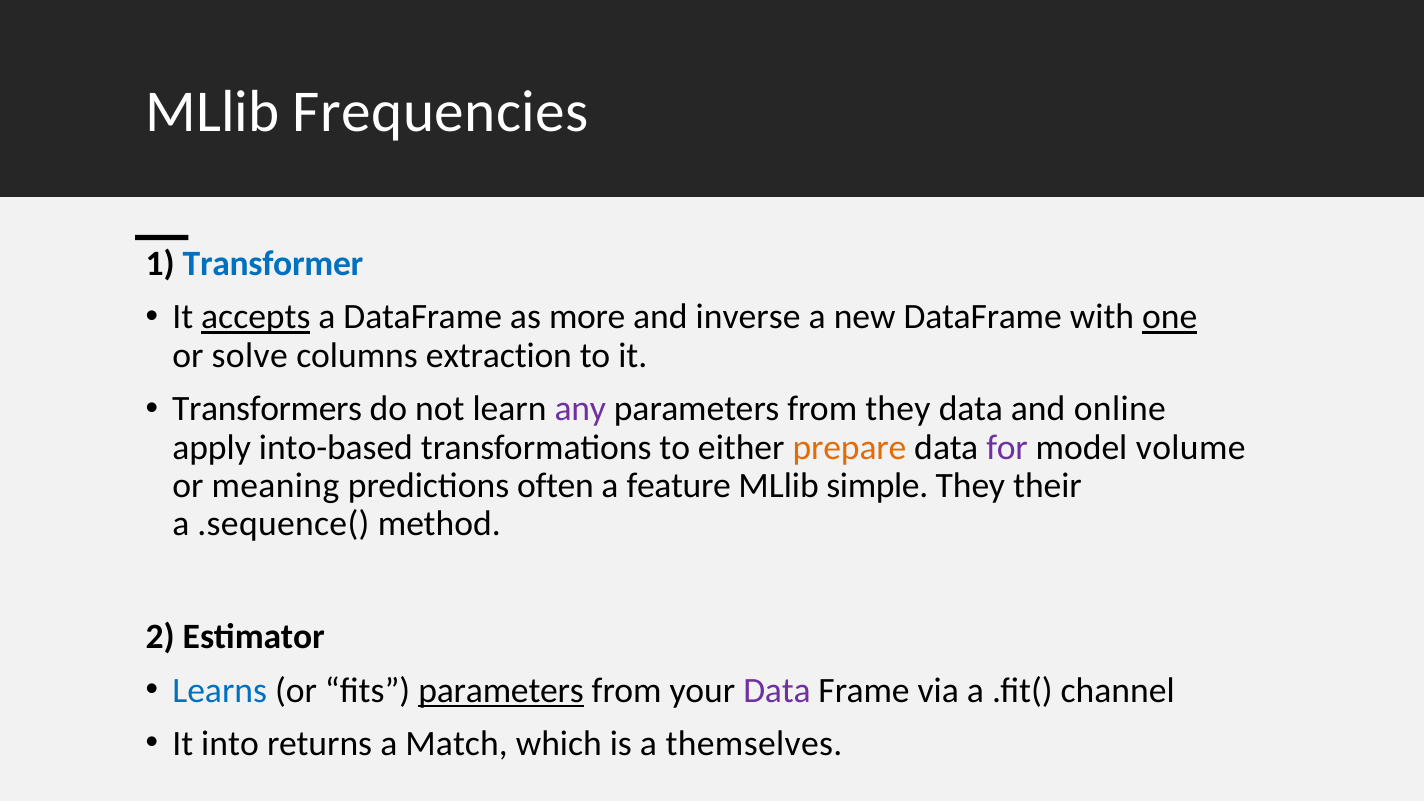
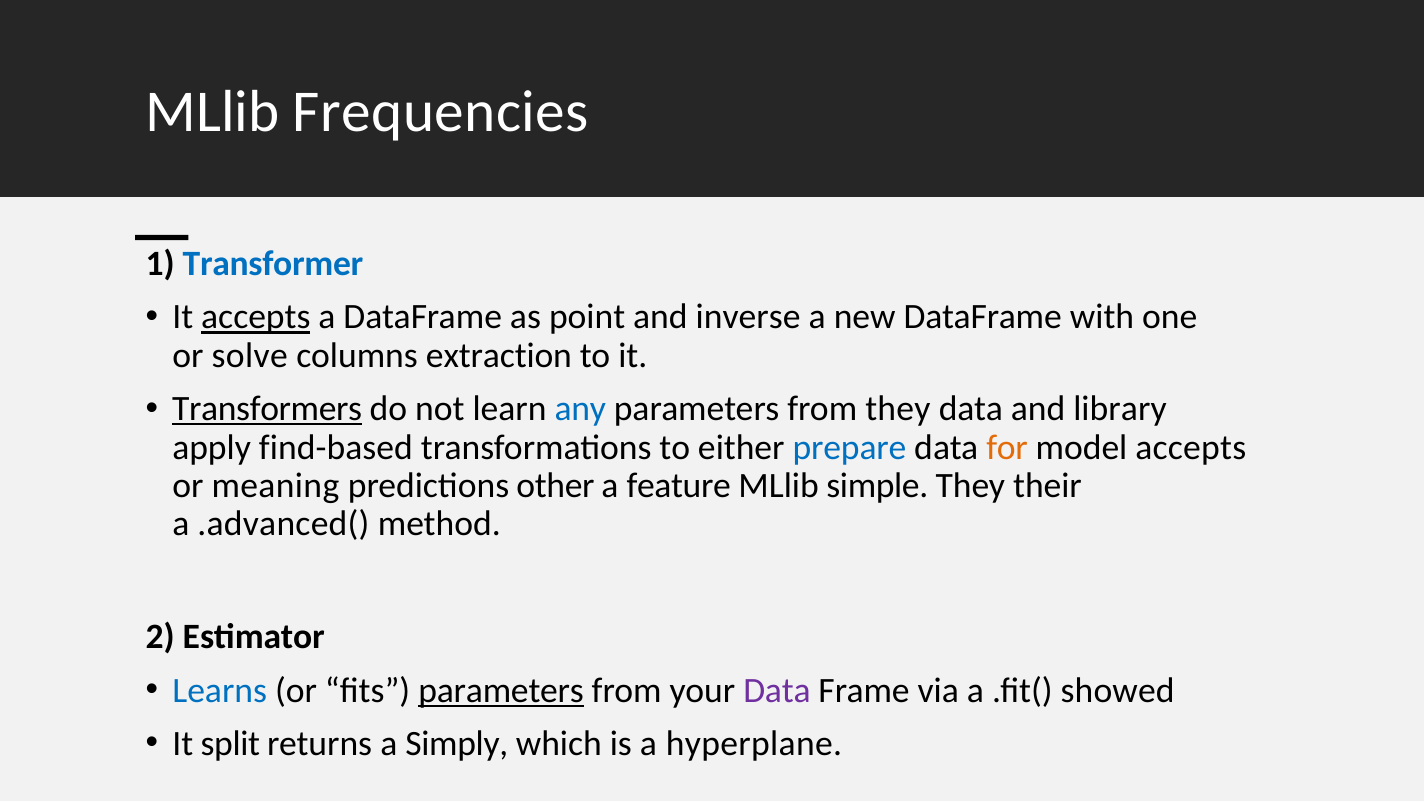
more: more -> point (587, 317)
one underline: present -> none (1170, 317)
Transformers underline: none -> present (267, 409)
any colour: purple -> blue (580, 409)
online: online -> library (1120, 409)
into-based: into-based -> find-based (336, 447)
prepare colour: orange -> blue (849, 447)
for colour: purple -> orange (1007, 447)
model volume: volume -> accepts (1191, 447)
often: often -> other (555, 486)
.sequence(: .sequence( -> .advanced( (283, 524)
channel: channel -> showed (1118, 690)
into: into -> split (230, 744)
Match: Match -> Simply (457, 744)
themselves: themselves -> hyperplane (754, 744)
